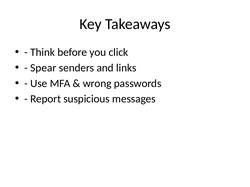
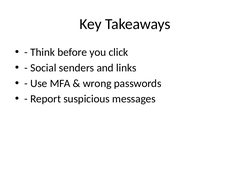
Spear: Spear -> Social (43, 68)
